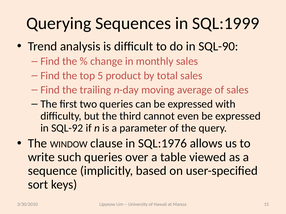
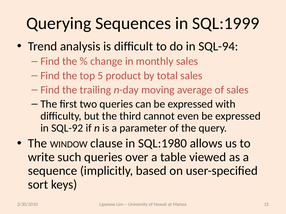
SQL-90: SQL-90 -> SQL-94 (218, 46)
SQL:1976: SQL:1976 -> SQL:1980 (163, 144)
